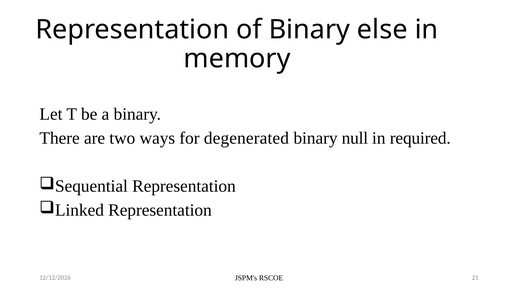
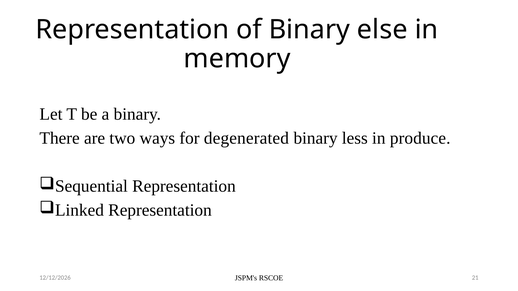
null: null -> less (355, 138)
required: required -> produce (420, 138)
